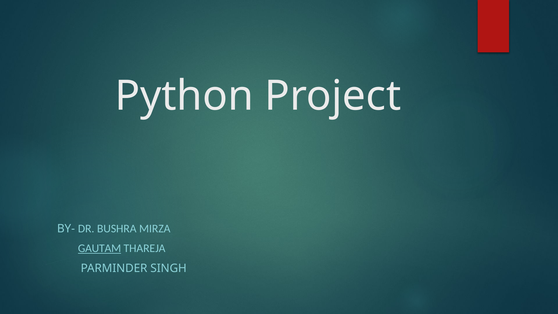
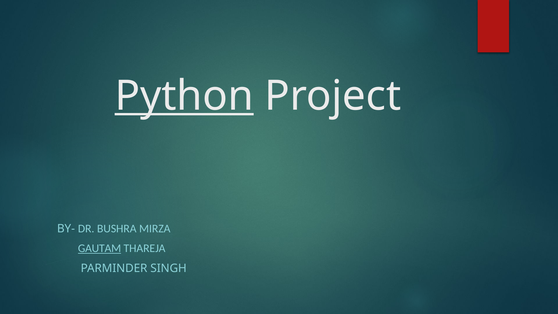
Python underline: none -> present (184, 96)
